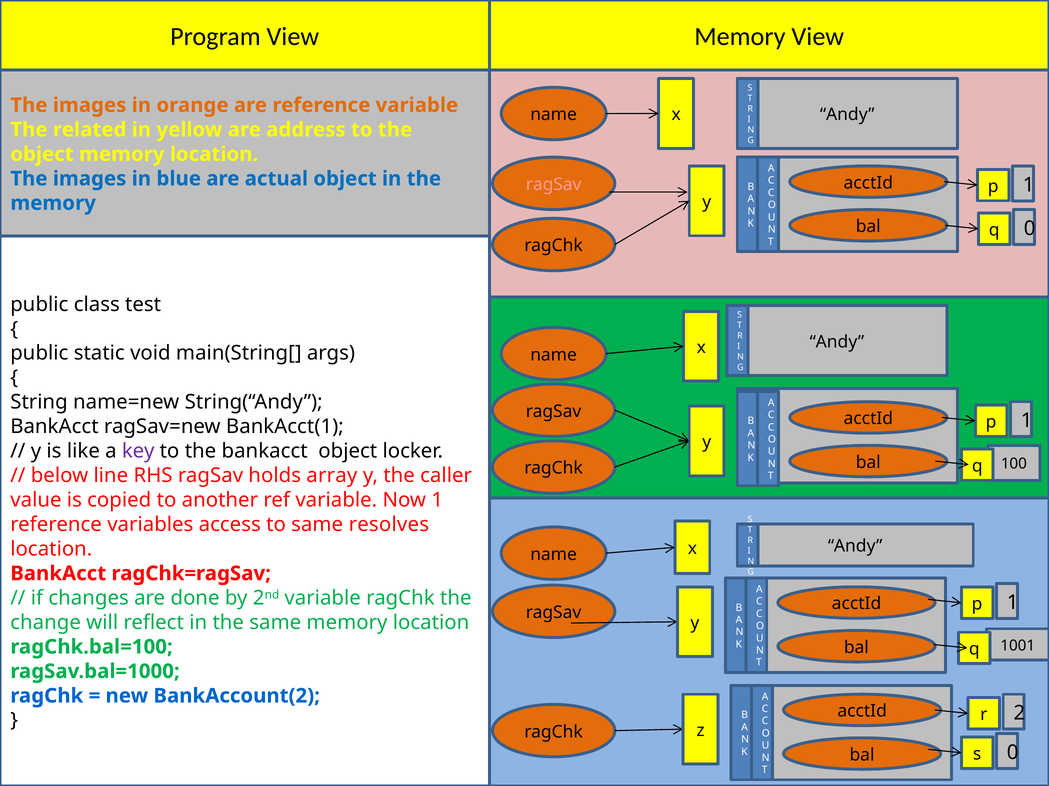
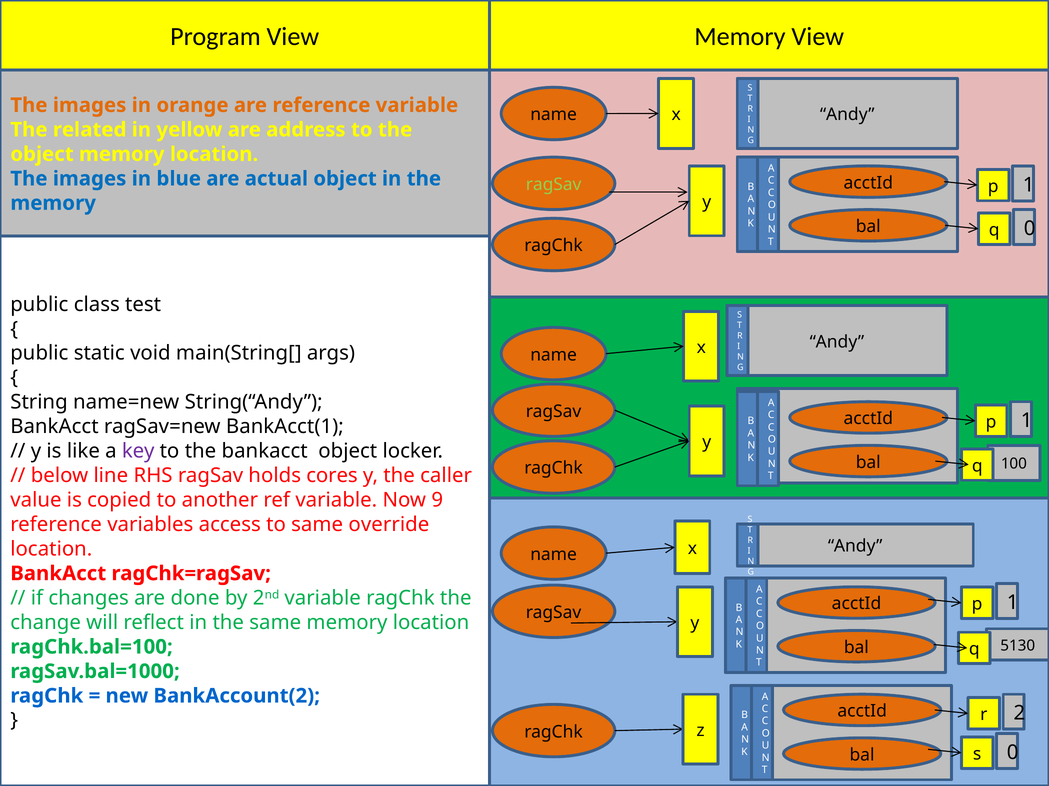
ragSav colour: pink -> light green (554, 185)
array: array -> cores (332, 476)
Now 1: 1 -> 9 (437, 501)
resolves: resolves -> override (389, 525)
1001: 1001 -> 5130 (1018, 646)
